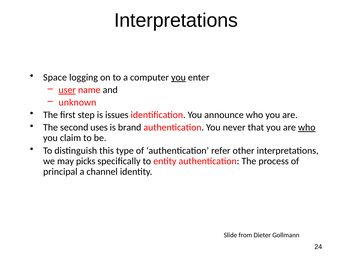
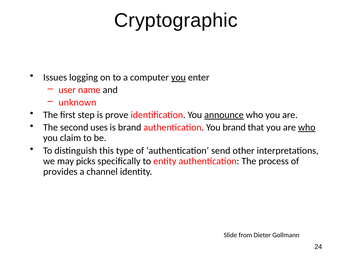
Interpretations: Interpretations -> Cryptographic (176, 20)
Space: Space -> Issues (55, 77)
user underline: present -> none (67, 90)
issues: issues -> prove (117, 115)
announce underline: none -> present (224, 115)
You never: never -> brand (234, 127)
refer: refer -> send (221, 151)
principal: principal -> provides (60, 172)
